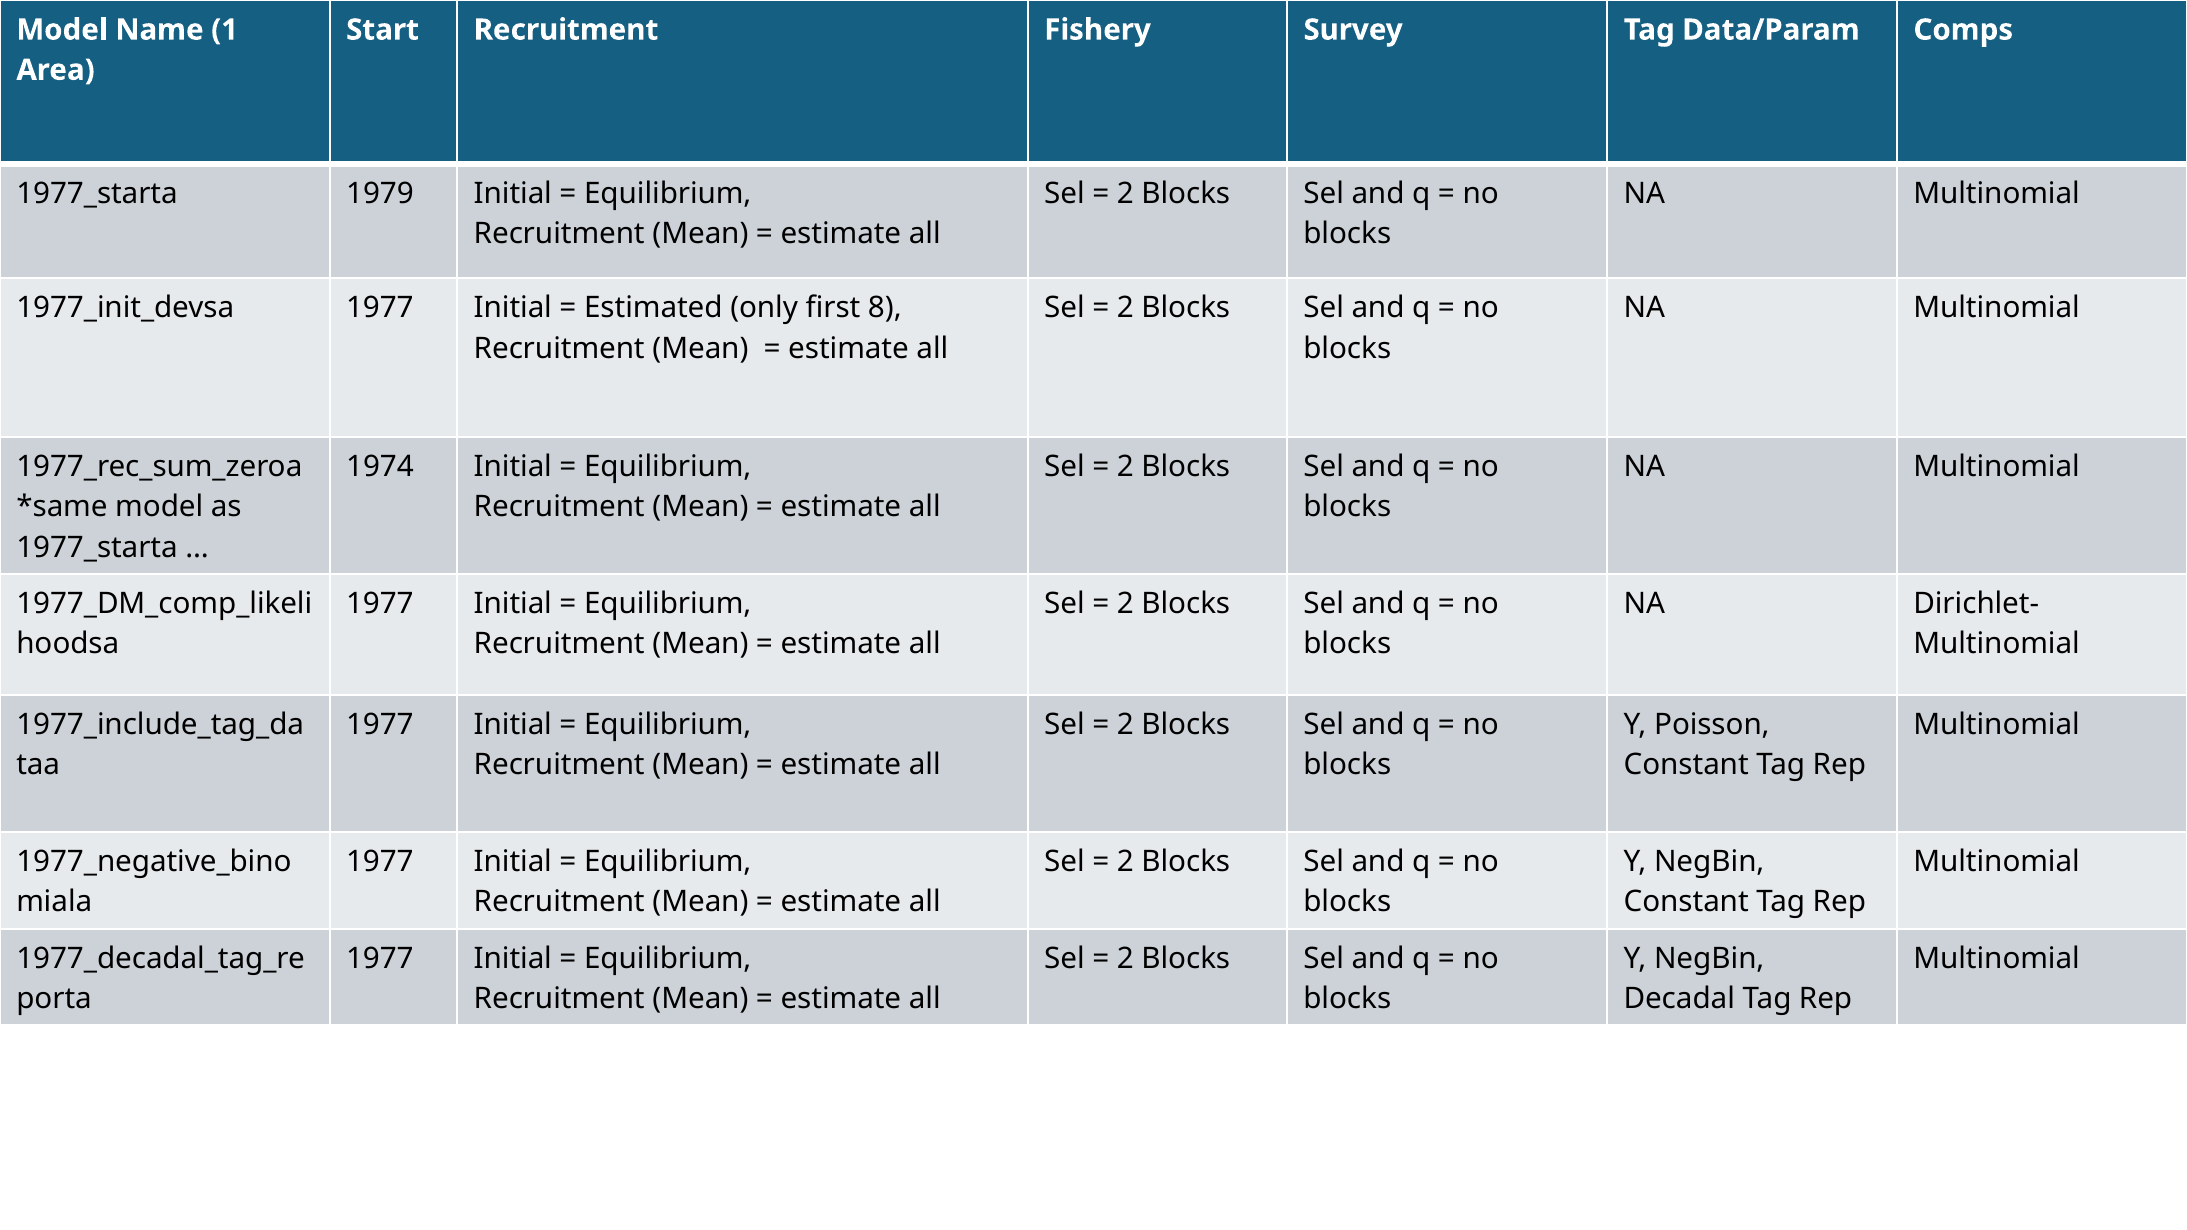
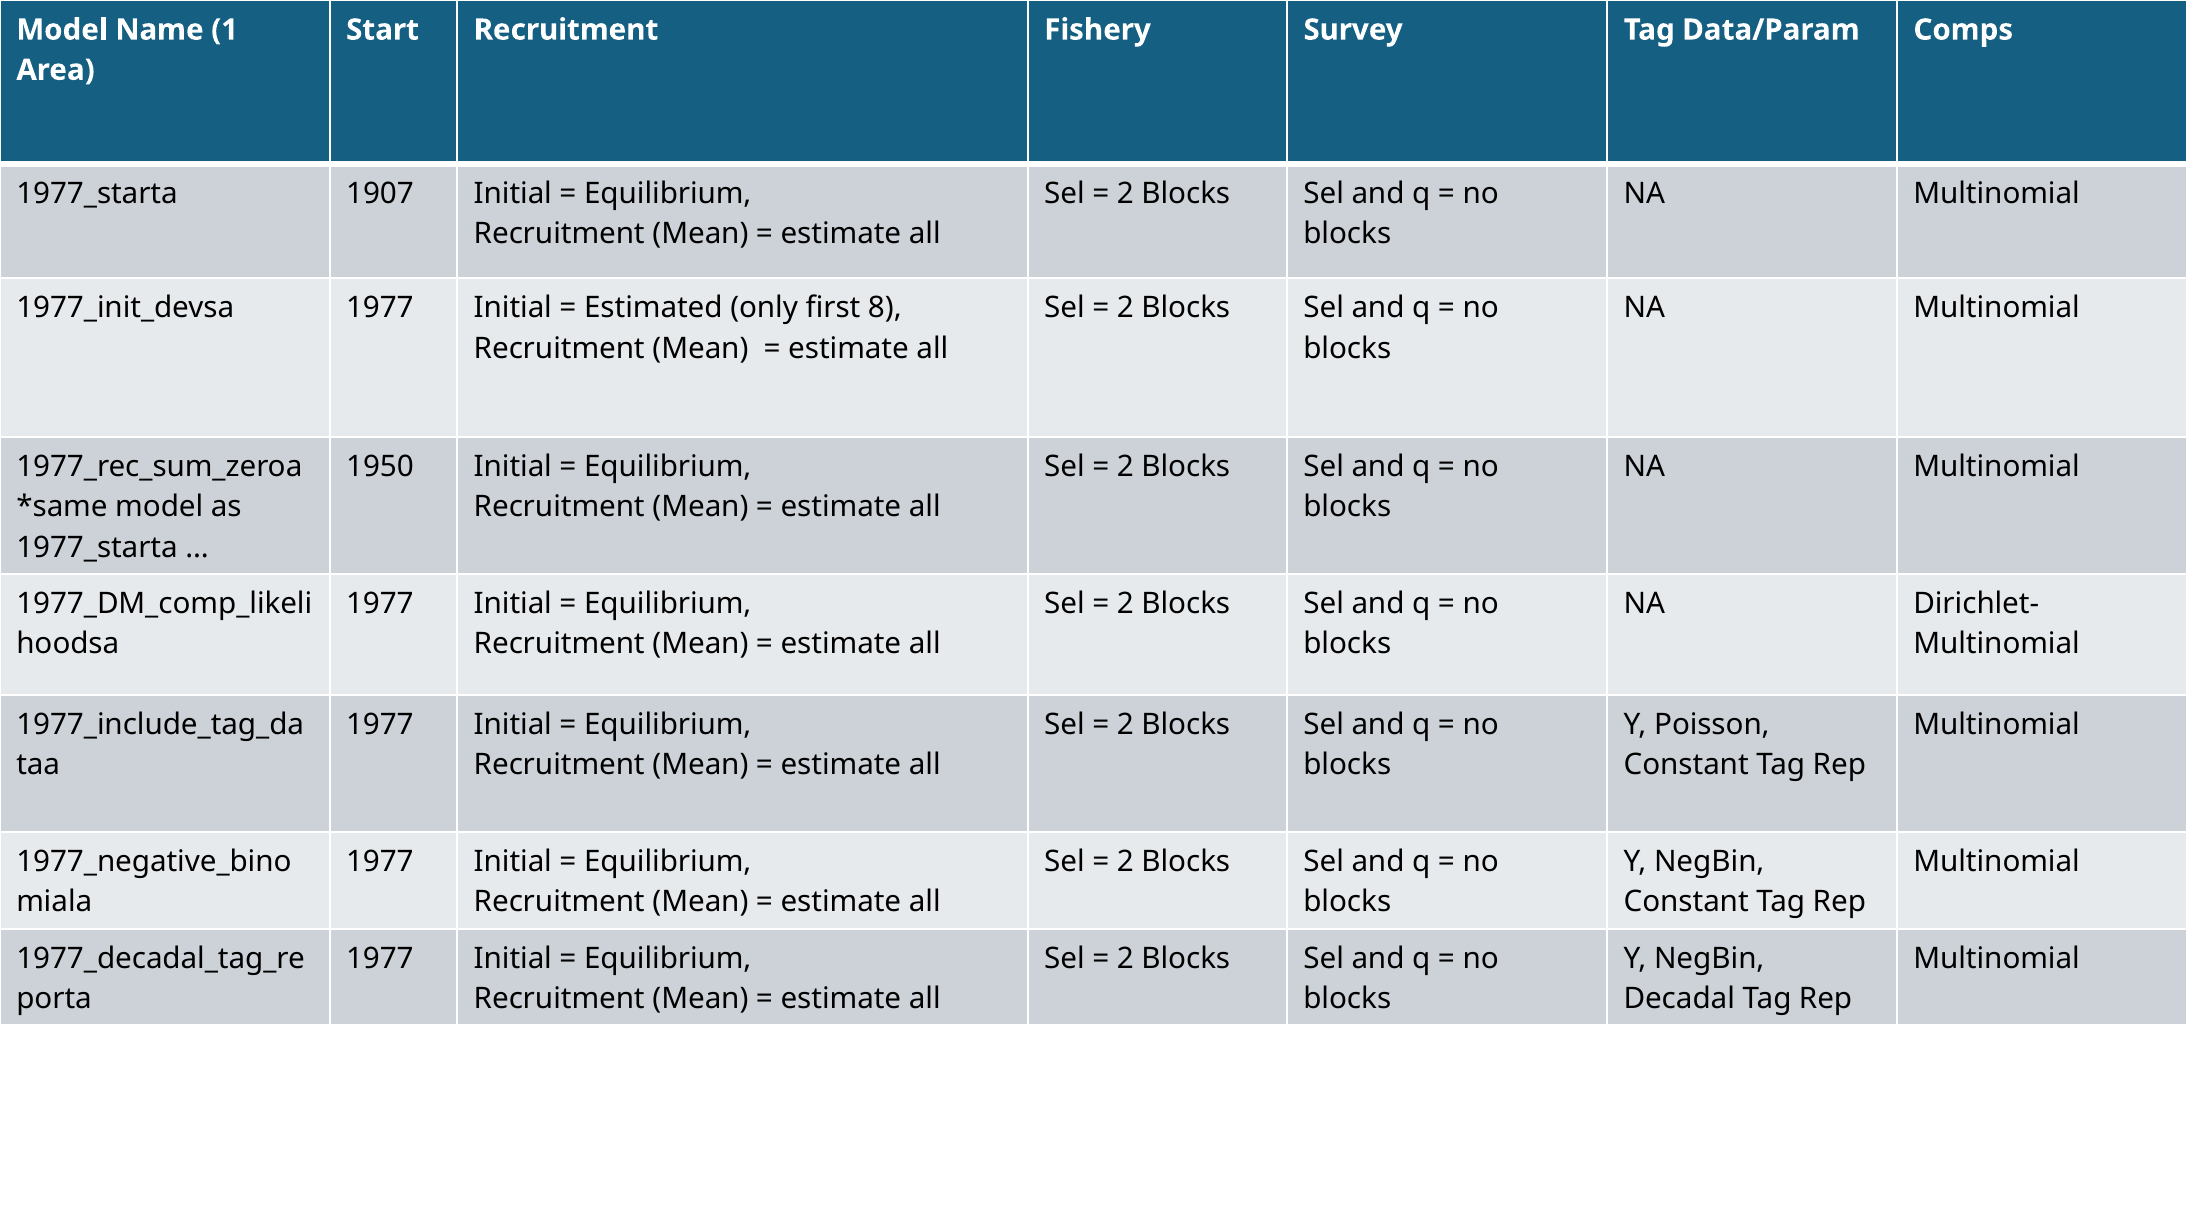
1979: 1979 -> 1907 (380, 194)
1974: 1974 -> 1950 (380, 467)
